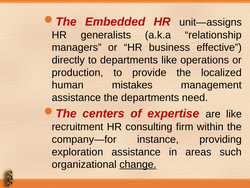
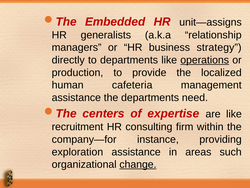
effective: effective -> strategy (219, 47)
operations underline: none -> present (205, 60)
mistakes: mistakes -> cafeteria (132, 85)
